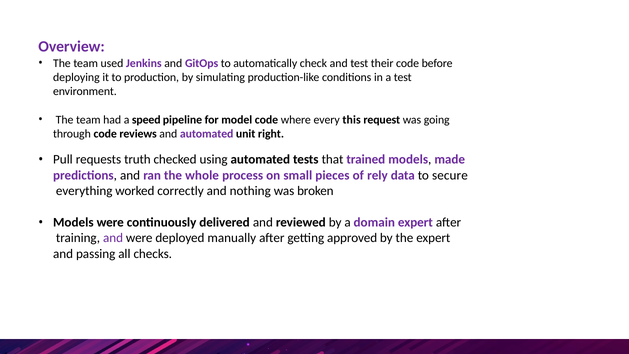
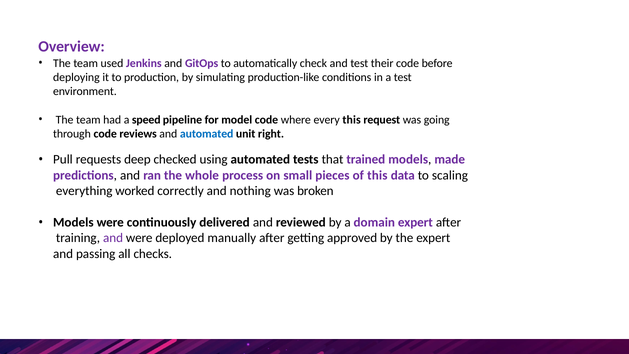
automated colour: purple -> blue (207, 134)
truth: truth -> deep (137, 160)
of rely: rely -> this (377, 175)
secure: secure -> scaling (450, 175)
